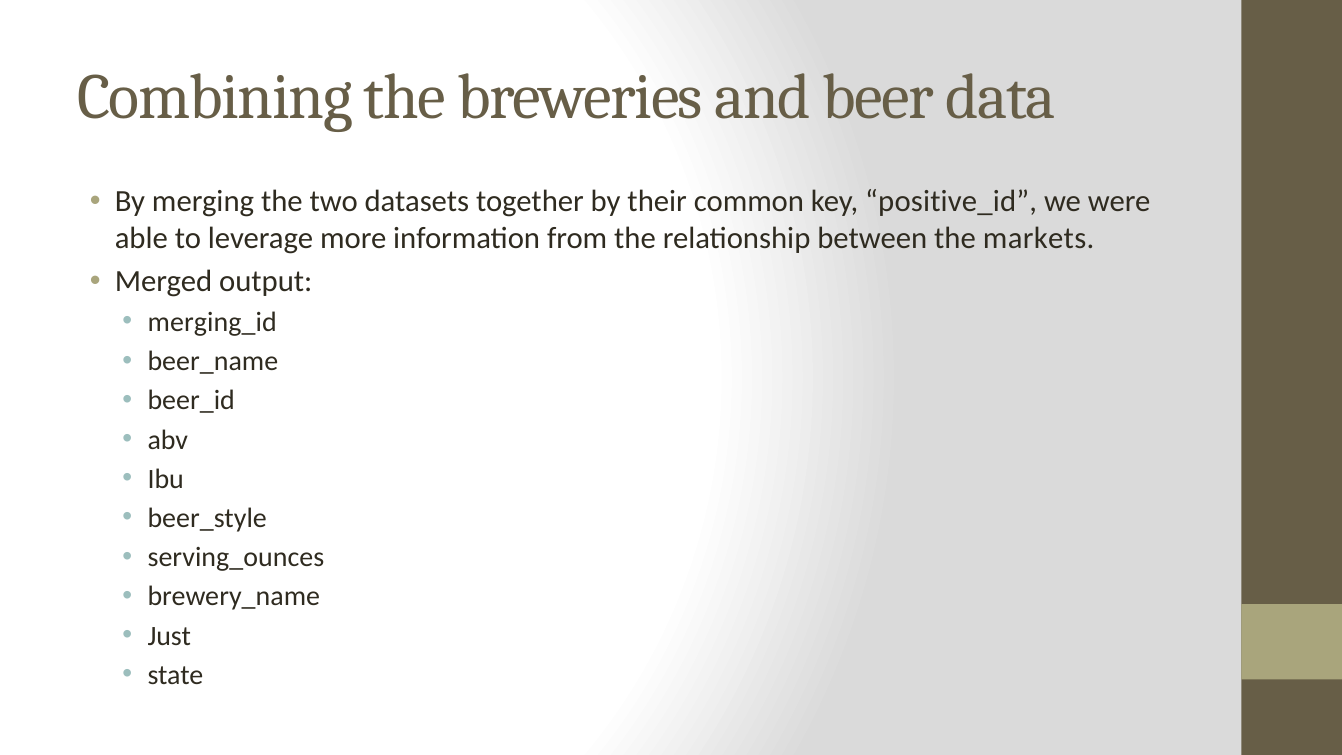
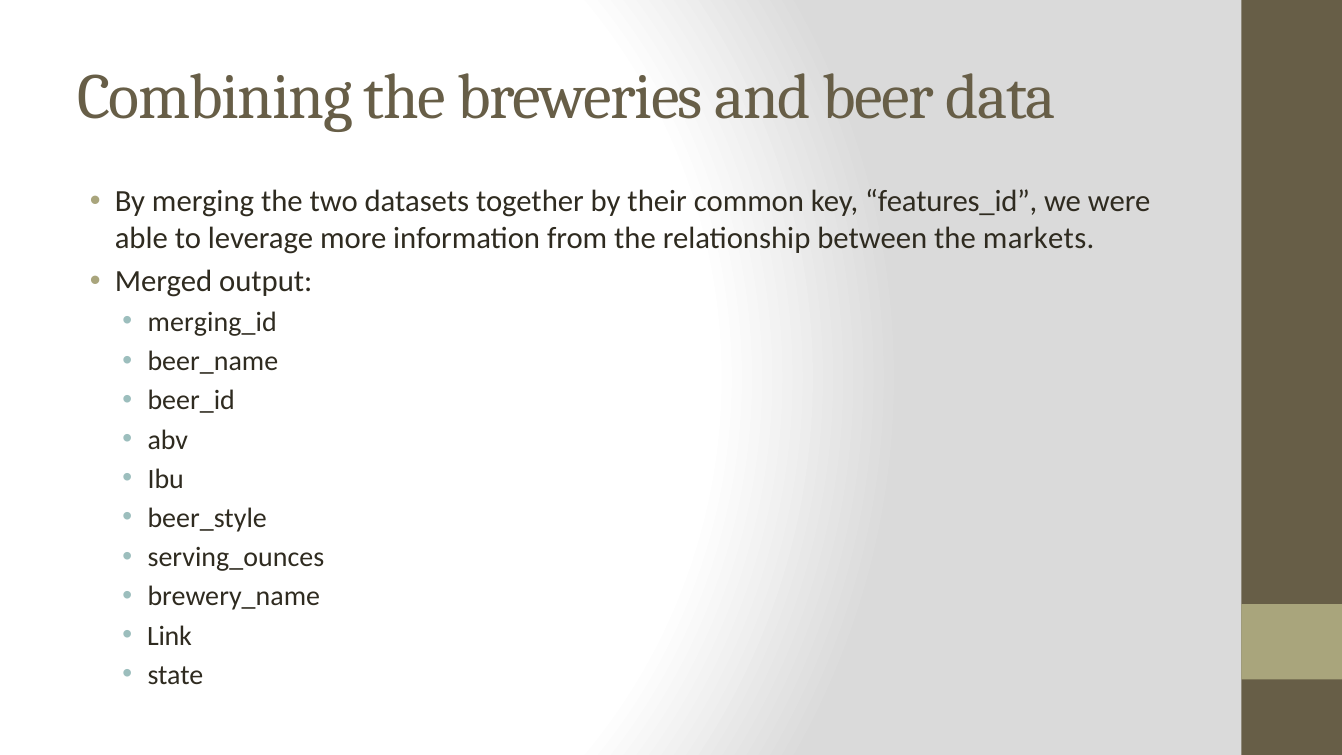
positive_id: positive_id -> features_id (951, 202)
Just: Just -> Link (169, 636)
